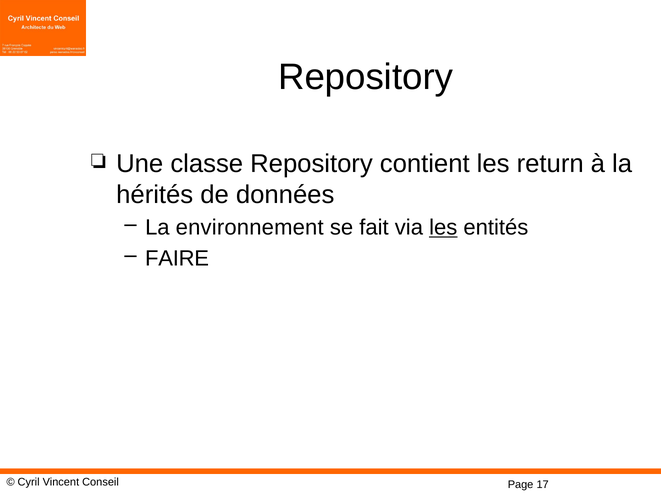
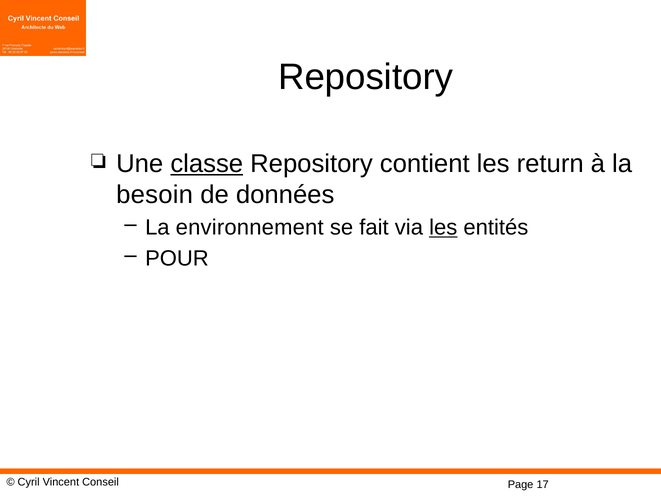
classe underline: none -> present (207, 164)
hérités: hérités -> besoin (155, 195)
FAIRE: FAIRE -> POUR (177, 258)
